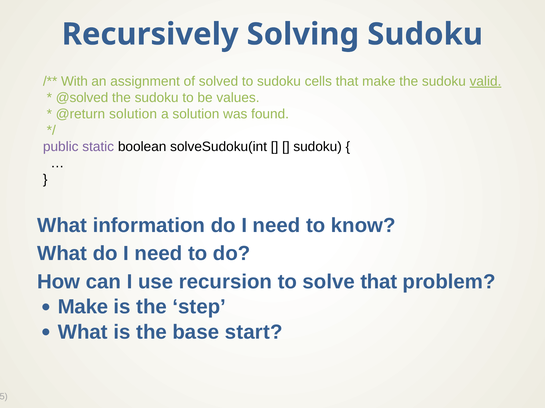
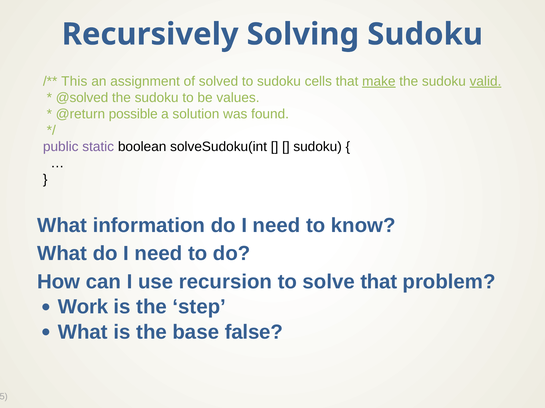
With: With -> This (74, 82)
make underline: none -> present (379, 82)
@return solution: solution -> possible (133, 114)
Make: Make -> Work (83, 307)
start: start -> false (254, 333)
